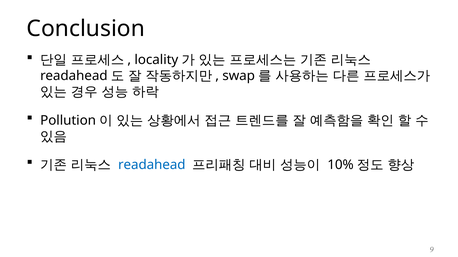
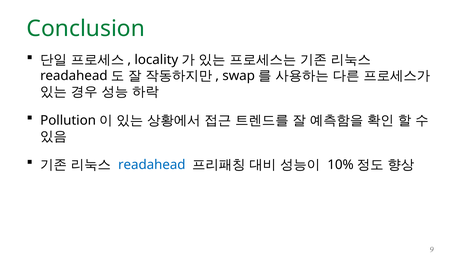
Conclusion colour: black -> green (86, 29)
